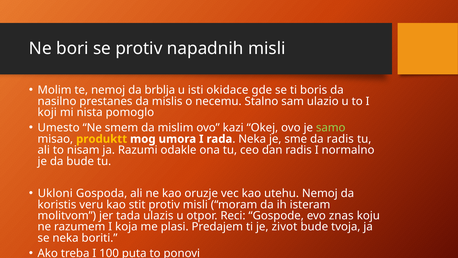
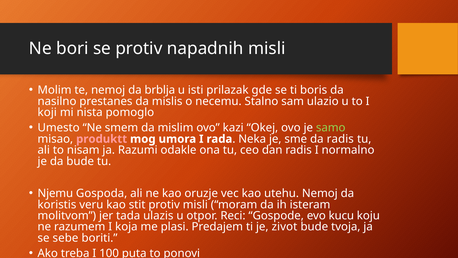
okidace: okidace -> prilazak (227, 90)
produktt colour: yellow -> pink (102, 139)
Ukloni: Ukloni -> Njemu (55, 193)
znas: znas -> kucu (341, 215)
se neka: neka -> sebe (65, 238)
